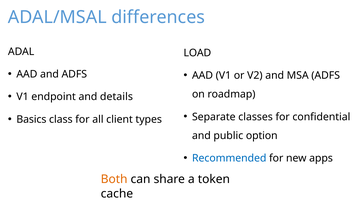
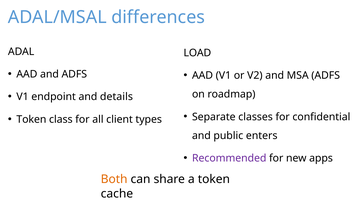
Basics: Basics -> Token (31, 119)
option: option -> enters (262, 136)
Recommended colour: blue -> purple (229, 158)
